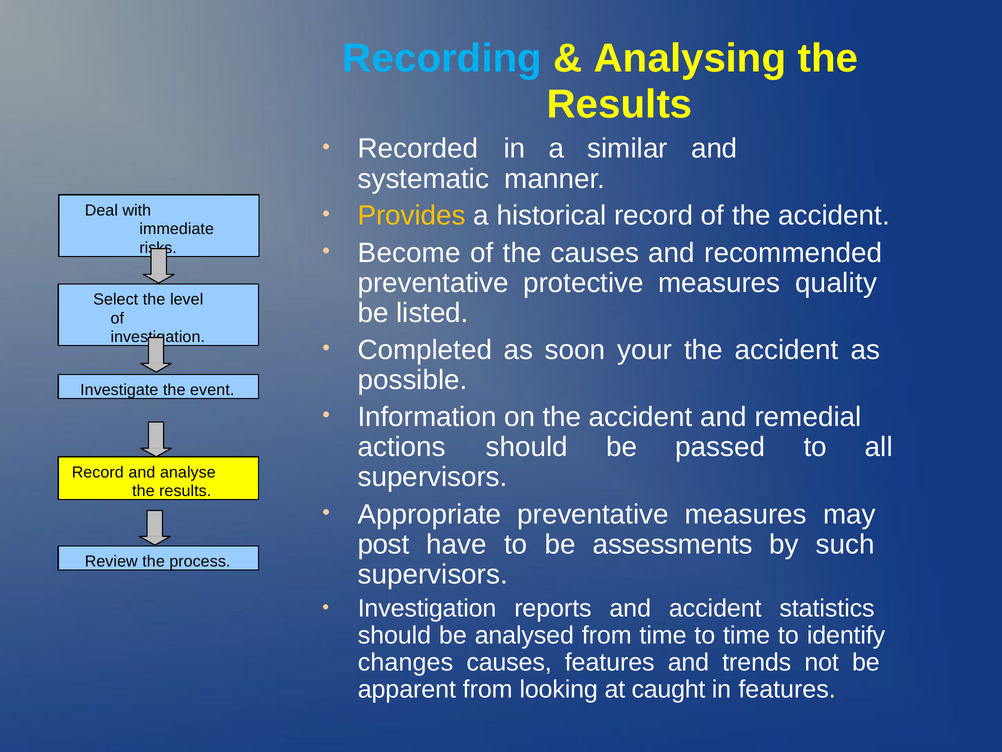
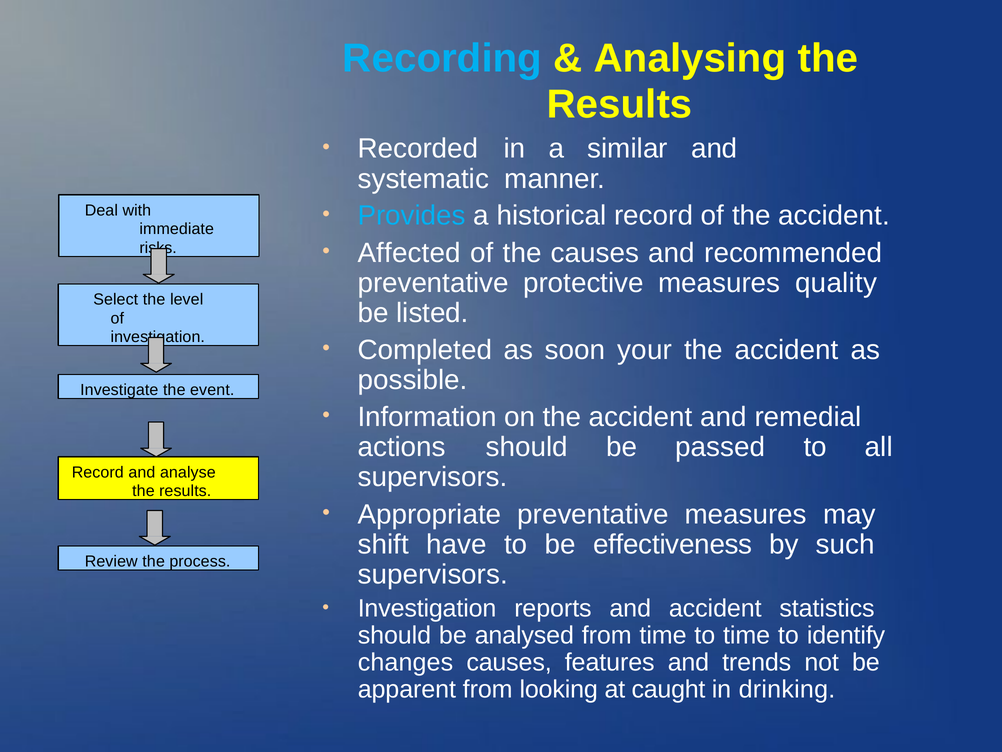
Provides colour: yellow -> light blue (412, 215)
Become: Become -> Affected (409, 253)
post: post -> shift (383, 544)
assessments: assessments -> effectiveness (673, 544)
in features: features -> drinking (787, 689)
